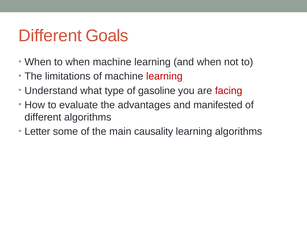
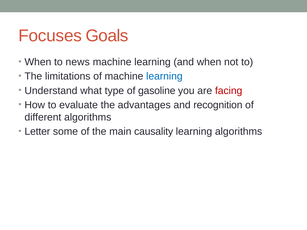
Different: Different -> Focuses (50, 36)
to when: when -> news (78, 62)
learning colour: red -> blue (164, 76)
manifested: manifested -> recognition (218, 105)
